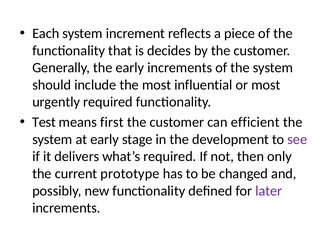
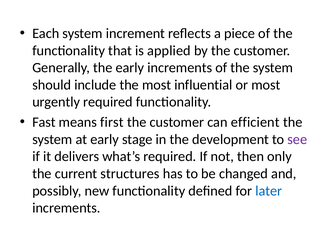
decides: decides -> applied (169, 50)
Test: Test -> Fast (44, 122)
prototype: prototype -> structures (130, 173)
later colour: purple -> blue (269, 190)
